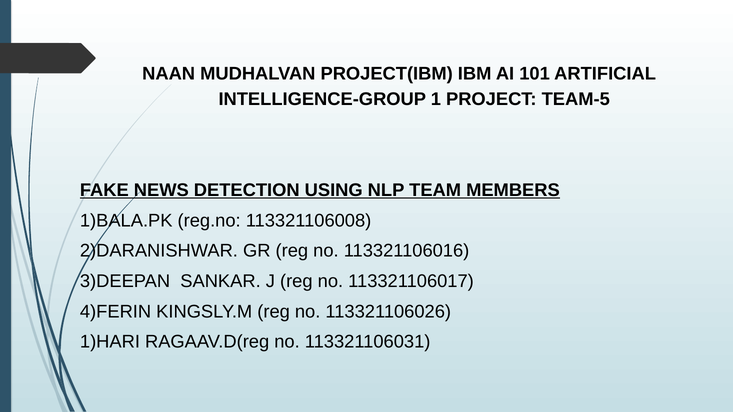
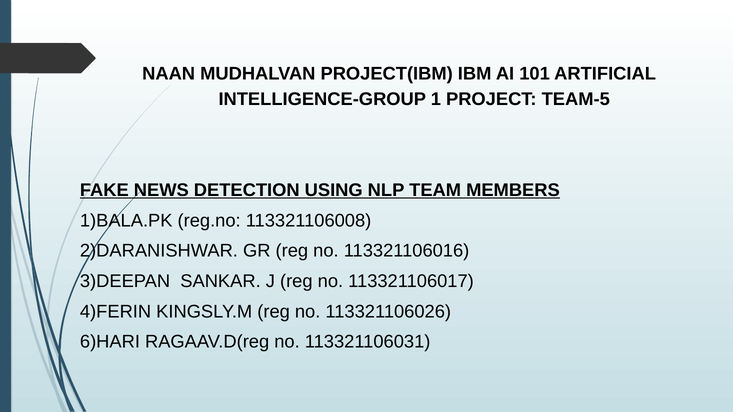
1)HARI: 1)HARI -> 6)HARI (110, 342)
